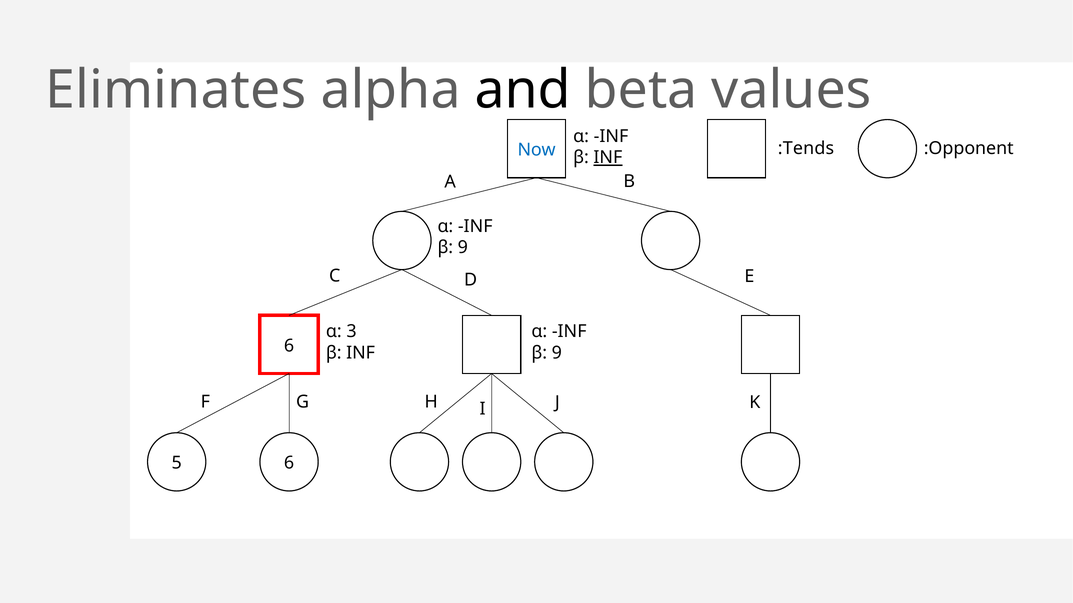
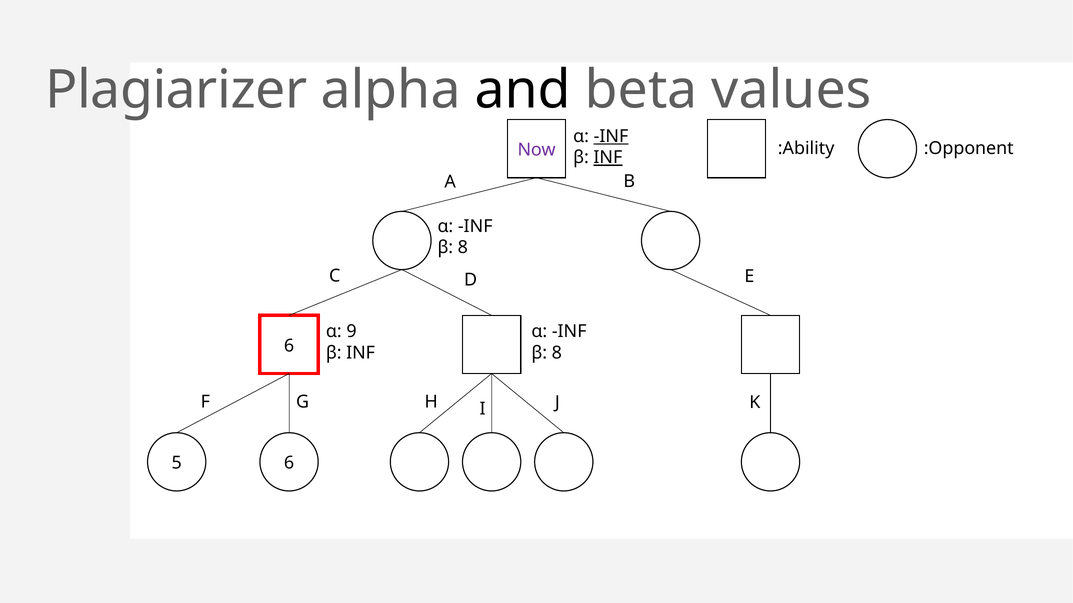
Eliminates: Eliminates -> Plagiarizer (176, 90)
INF underline: none -> present (611, 136)
:Tends: :Tends -> :Ability (806, 148)
Now colour: blue -> purple (537, 150)
9: 9 -> 8 (463, 248)
3: 3 -> 9 (352, 332)
9: 9 -> 8 (557, 353)
